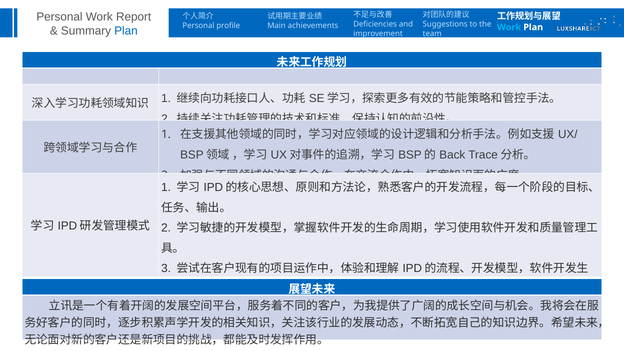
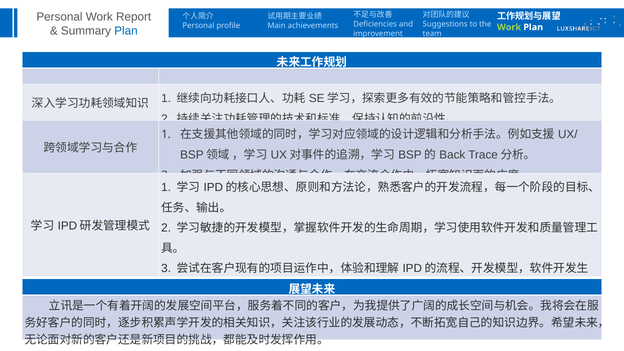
Work colour: light blue -> light green (509, 27)
